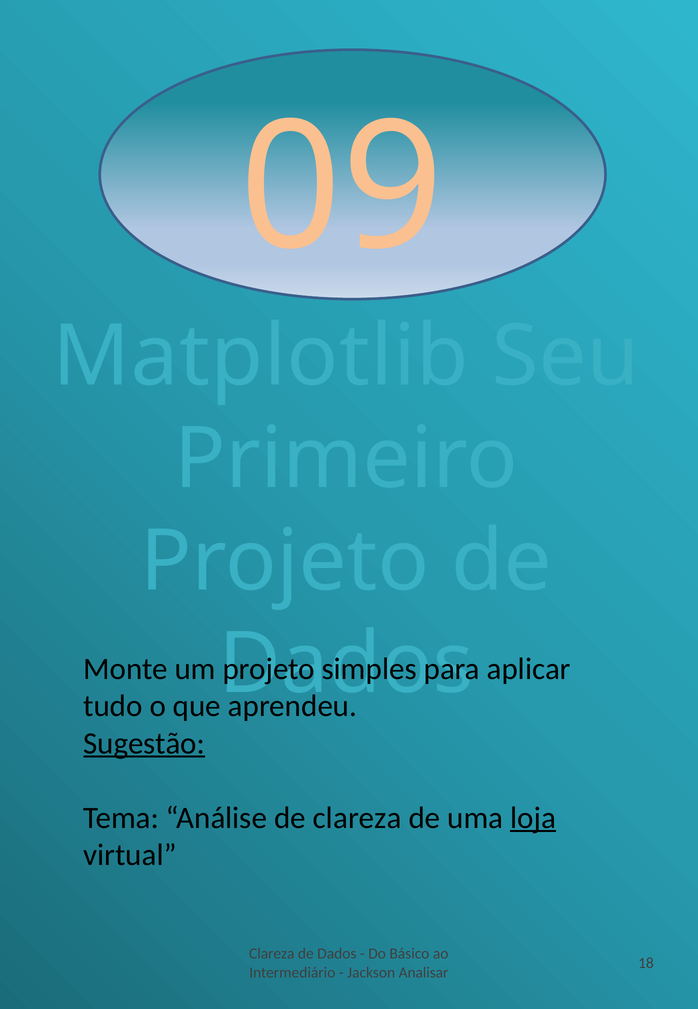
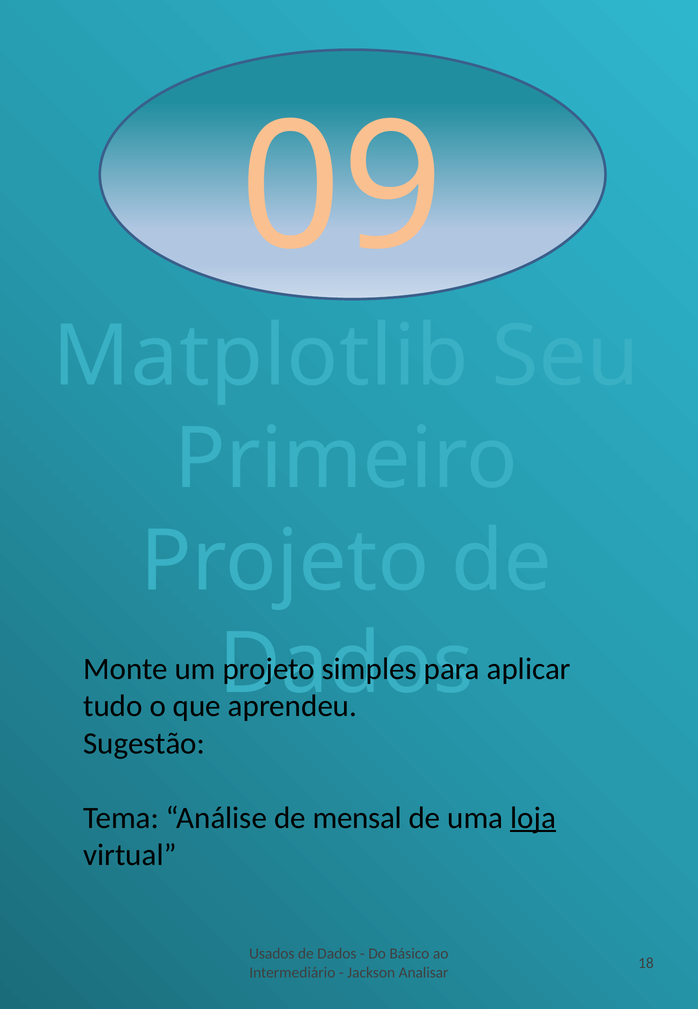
Sugestão underline: present -> none (144, 743)
de clareza: clareza -> mensal (357, 817)
Clareza: Clareza -> Usados (272, 953)
